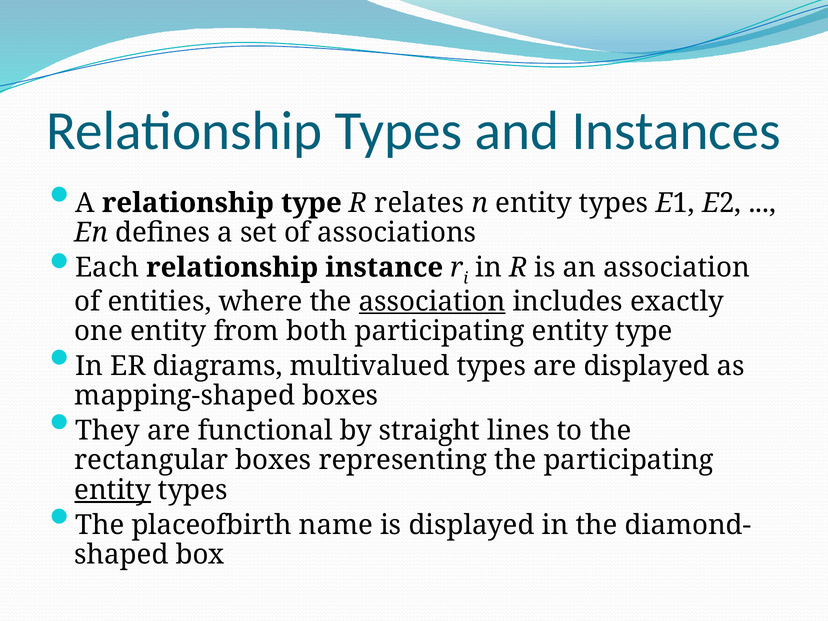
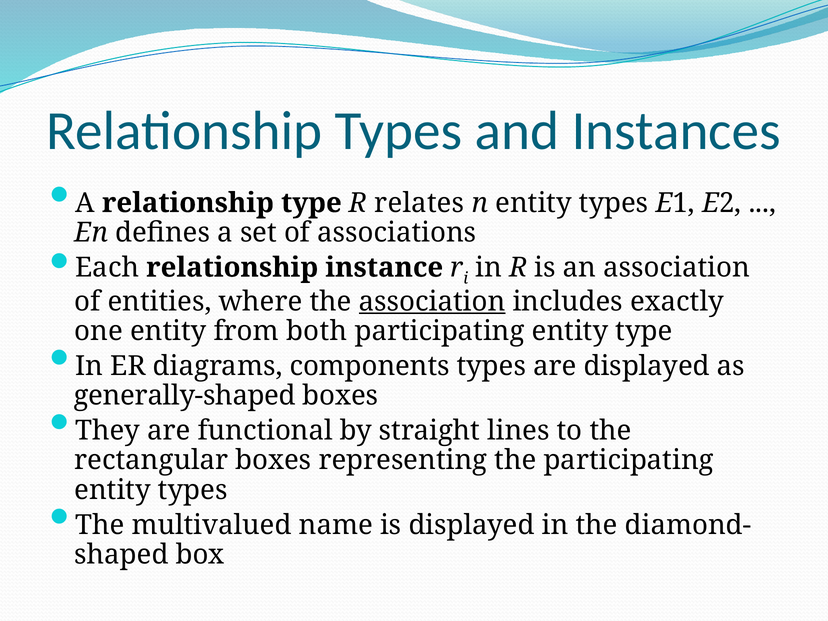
multivalued: multivalued -> components (370, 366)
mapping-shaped: mapping-shaped -> generally-shaped (185, 396)
entity underline: present -> none (113, 490)
placeofbirth: placeofbirth -> multivalued (212, 525)
